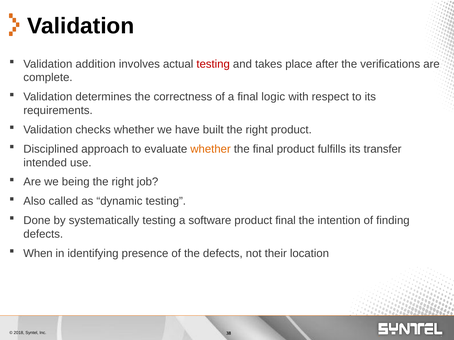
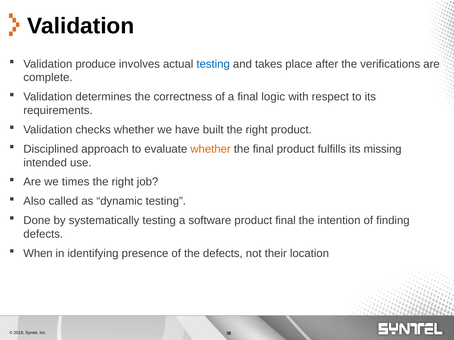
addition: addition -> produce (96, 64)
testing colour: red -> blue (213, 64)
transfer: transfer -> missing (383, 149)
being: being -> times (76, 182)
